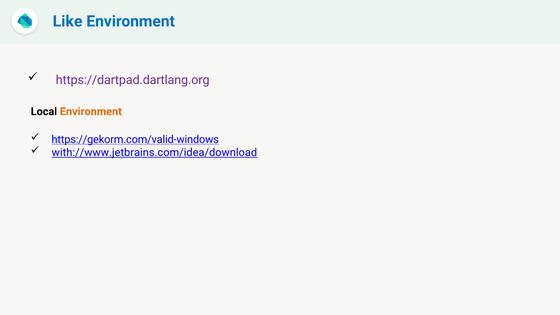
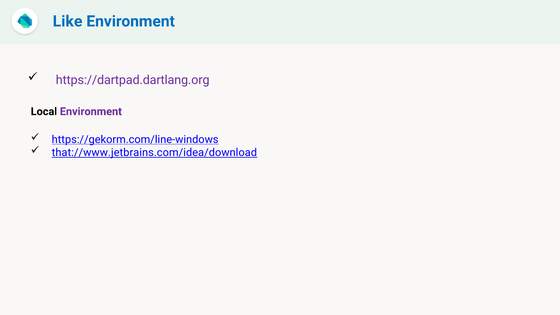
Environment colour: orange -> purple (91, 112)
https://gekorm.com/valid-windows: https://gekorm.com/valid-windows -> https://gekorm.com/line-windows (135, 140)
with://www.jetbrains.com/idea/download: with://www.jetbrains.com/idea/download -> that://www.jetbrains.com/idea/download (154, 153)
